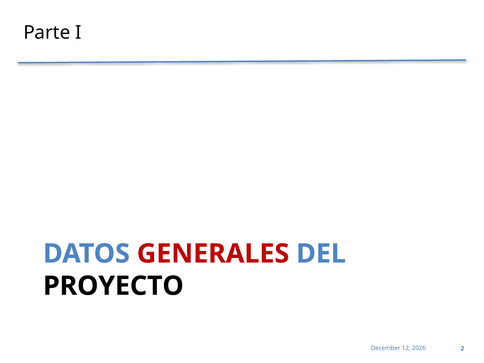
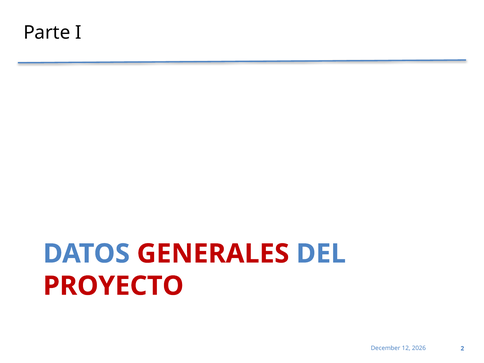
PROYECTO colour: black -> red (113, 286)
